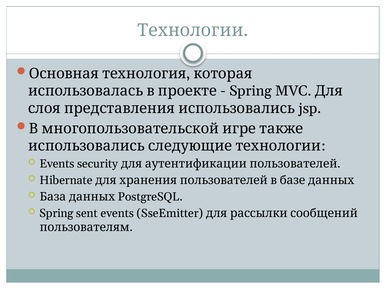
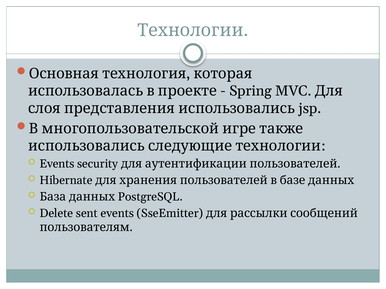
Spring: Spring -> Delete (56, 213)
